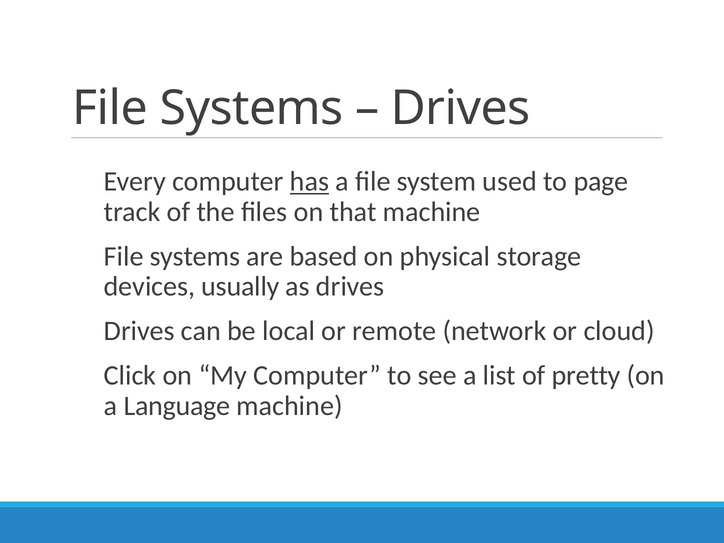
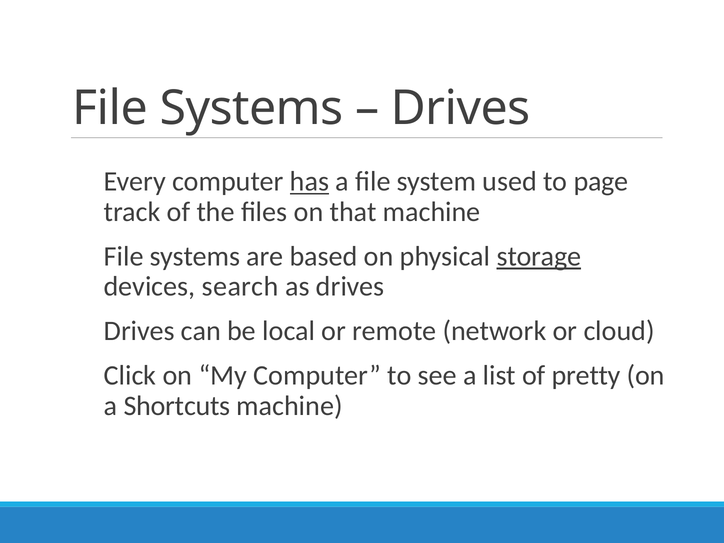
storage underline: none -> present (539, 256)
usually: usually -> search (240, 287)
Language: Language -> Shortcuts (177, 406)
